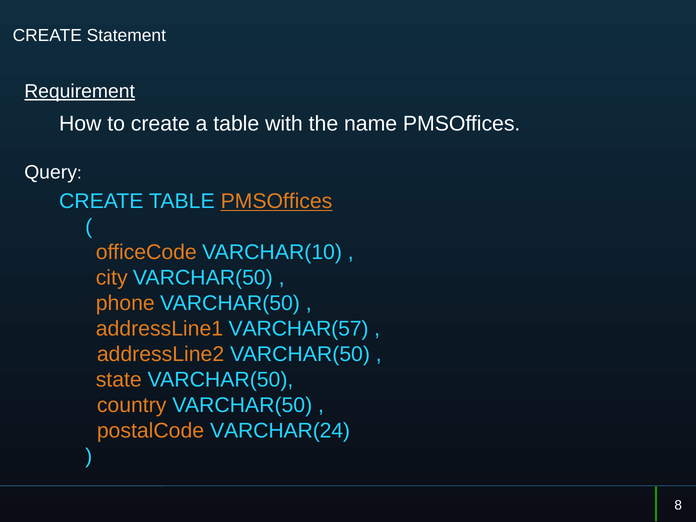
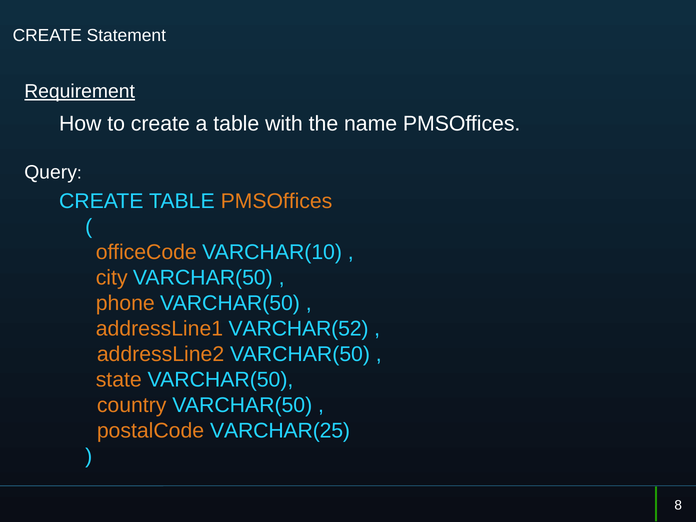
PMSOffices underline: present -> none (276, 201)
VARCHAR(57: VARCHAR(57 -> VARCHAR(52 (299, 329)
VARCHAR(24: VARCHAR(24 -> VARCHAR(25 (280, 431)
